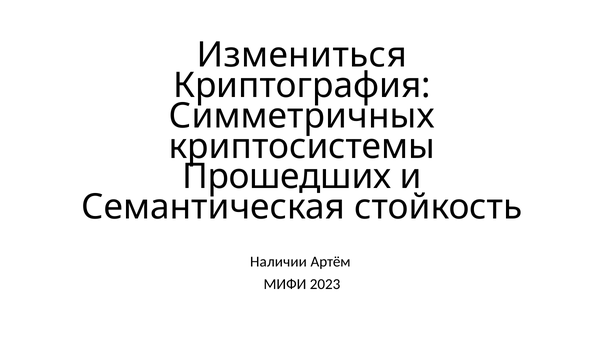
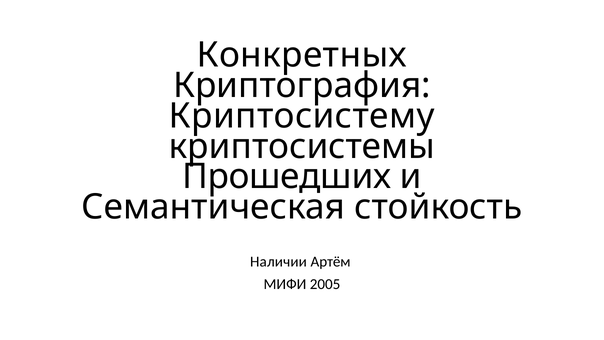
Измениться: Измениться -> Конкретных (302, 55)
Симметричных: Симметричных -> Криптосистему (302, 116)
2023: 2023 -> 2005 (325, 284)
